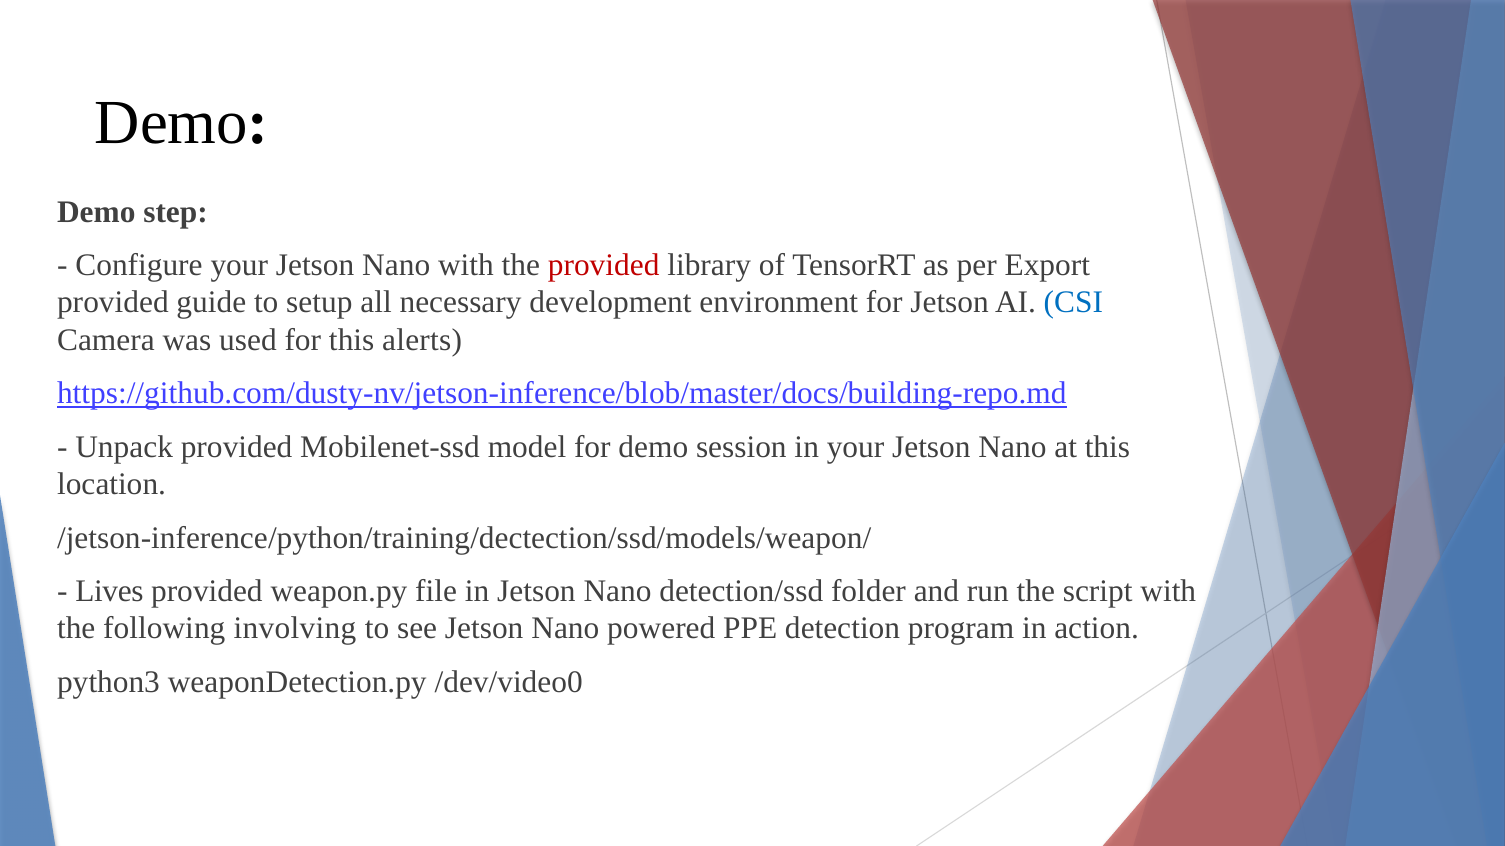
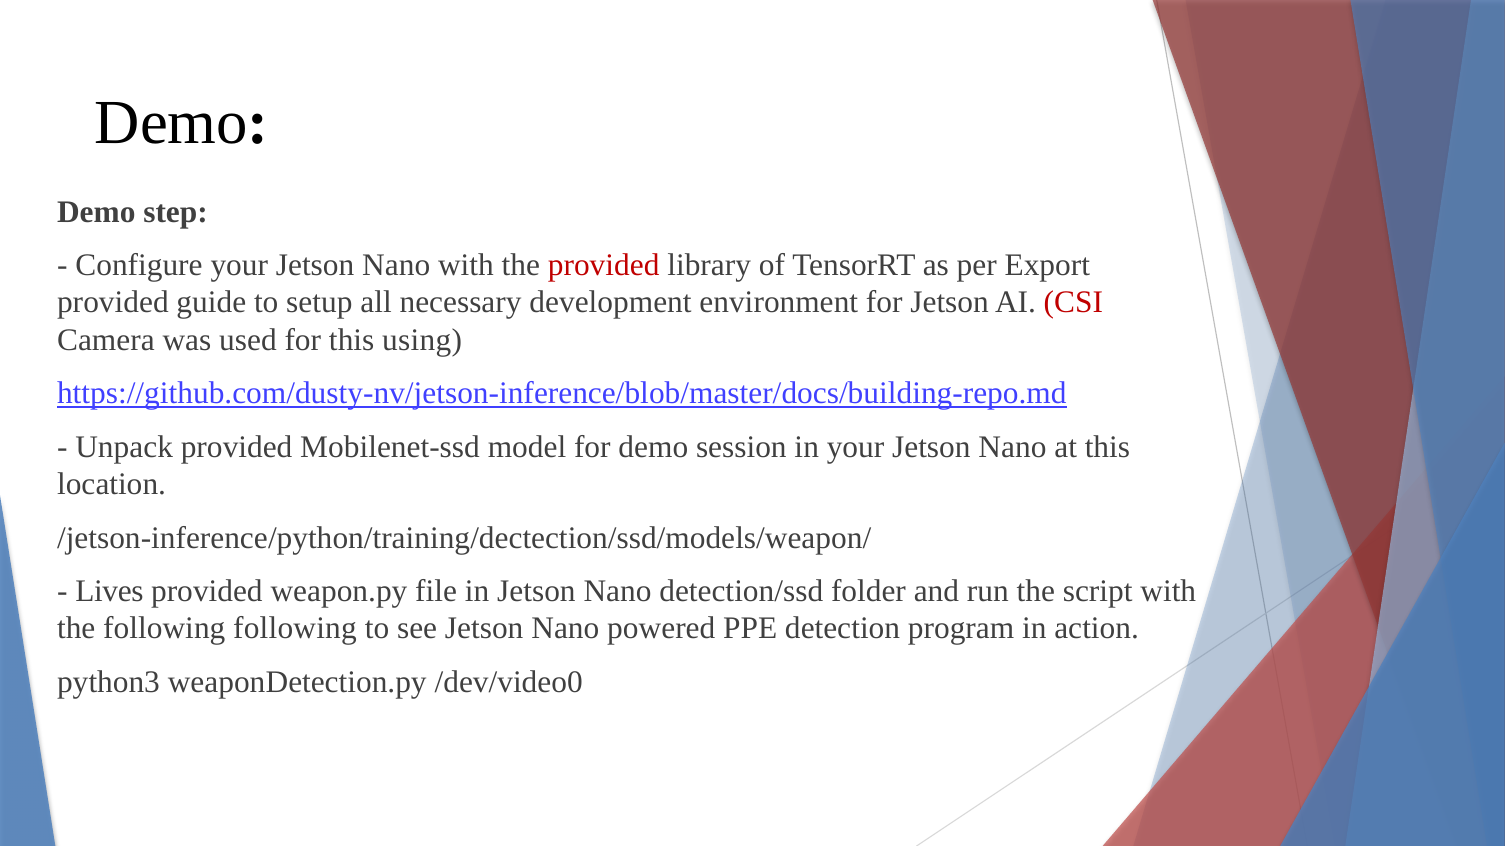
CSI colour: blue -> red (1073, 303)
alerts: alerts -> using (422, 340)
following involving: involving -> following (295, 629)
